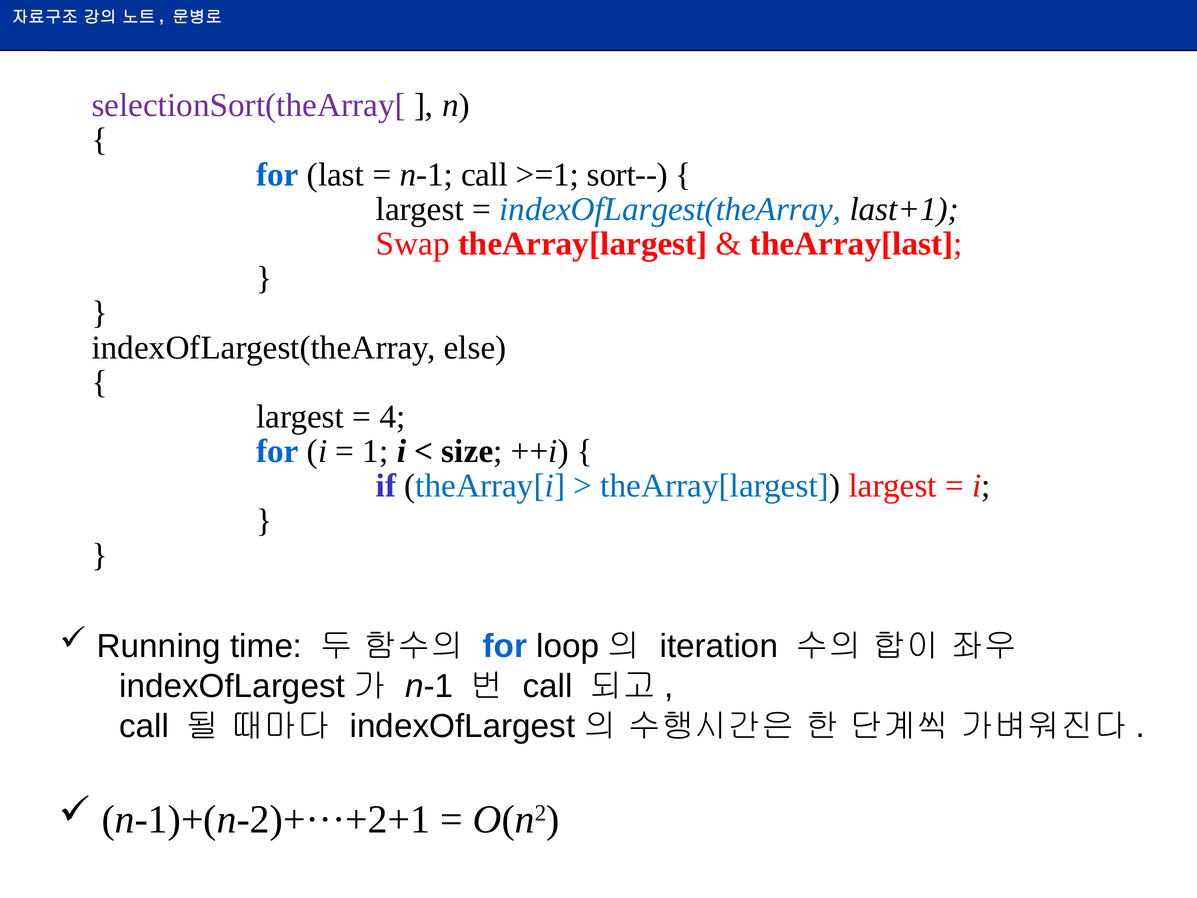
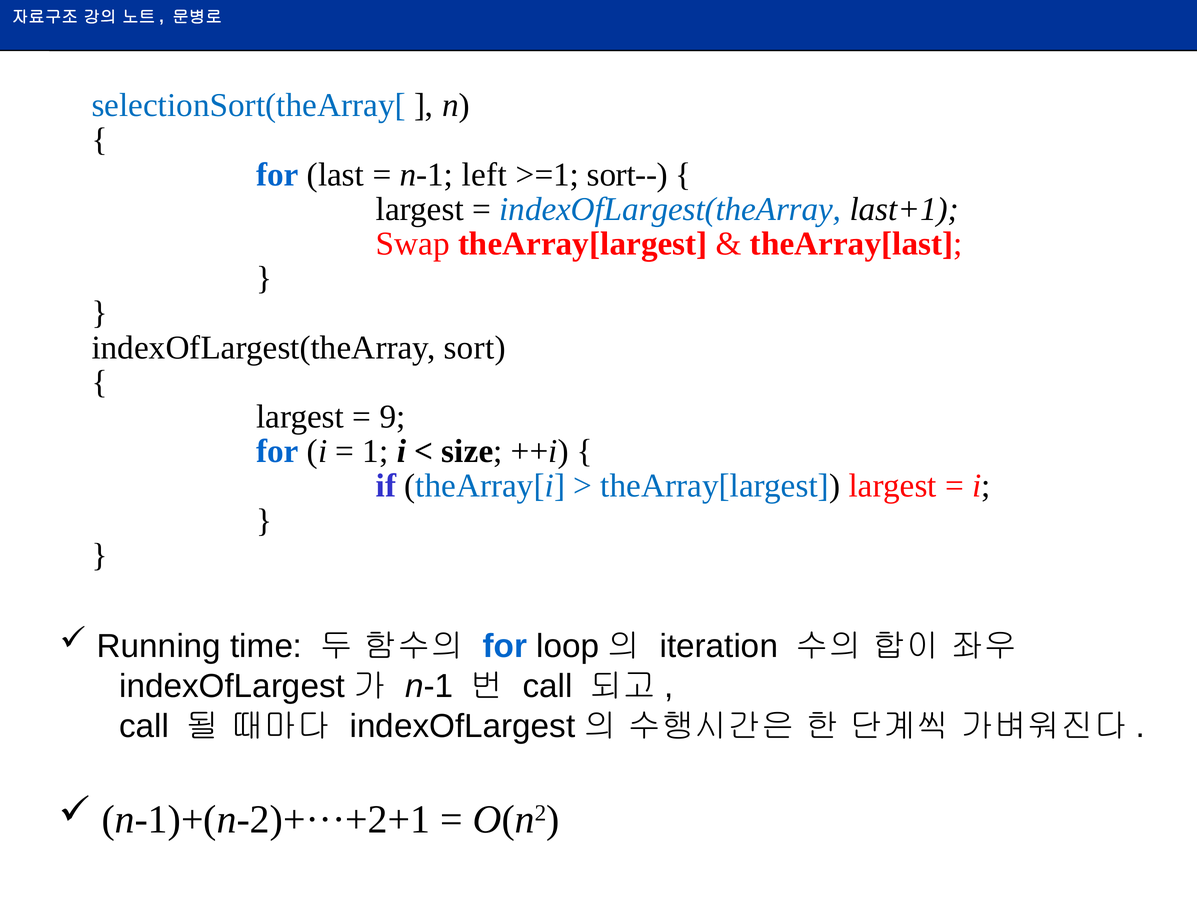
selectionSort(theArray[ colour: purple -> blue (249, 105)
n-1 call: call -> left (484, 175)
else: else -> sort (475, 347)
4: 4 -> 9 (392, 417)
